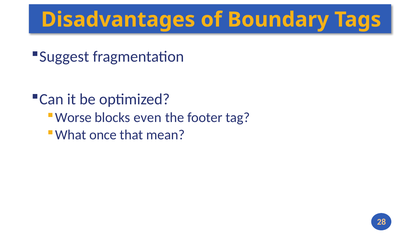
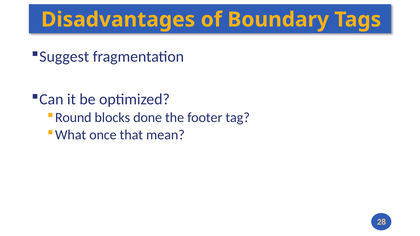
Worse: Worse -> Round (73, 118)
even: even -> done (148, 118)
